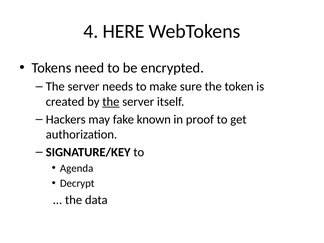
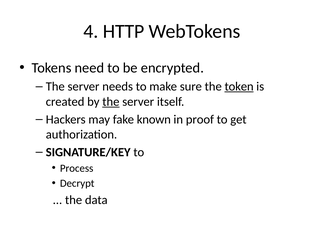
HERE: HERE -> HTTP (124, 31)
token underline: none -> present (239, 87)
Agenda: Agenda -> Process (77, 168)
